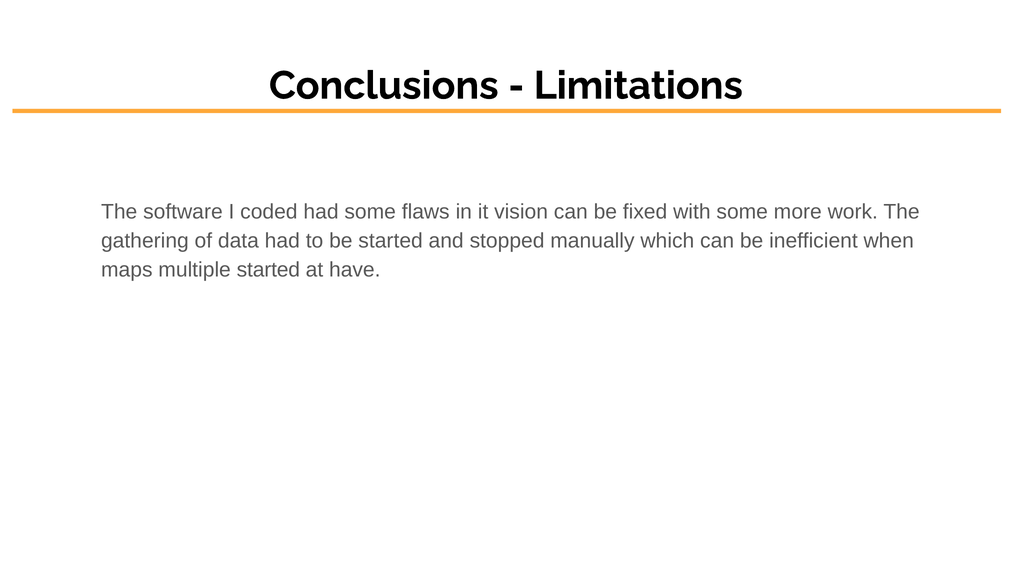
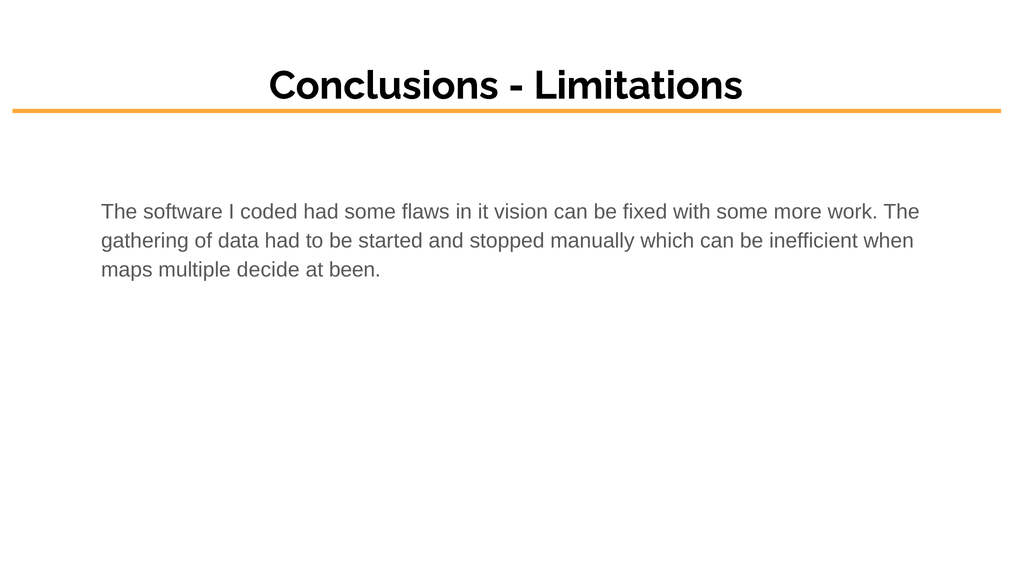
multiple started: started -> decide (268, 270)
have: have -> been (355, 270)
